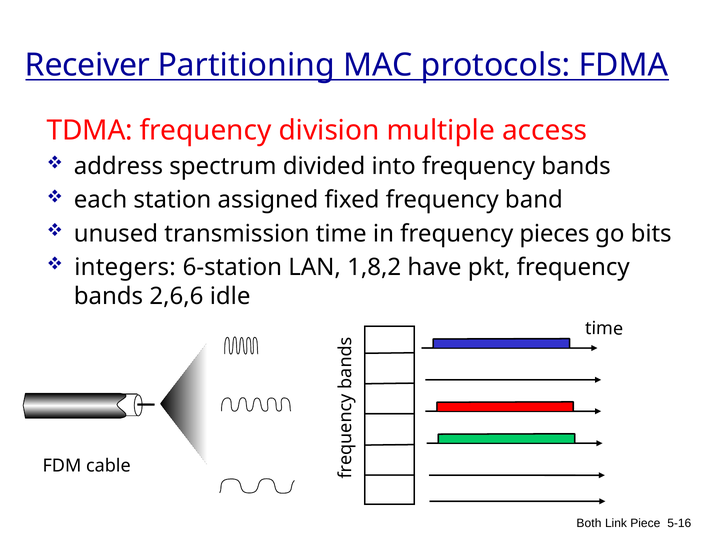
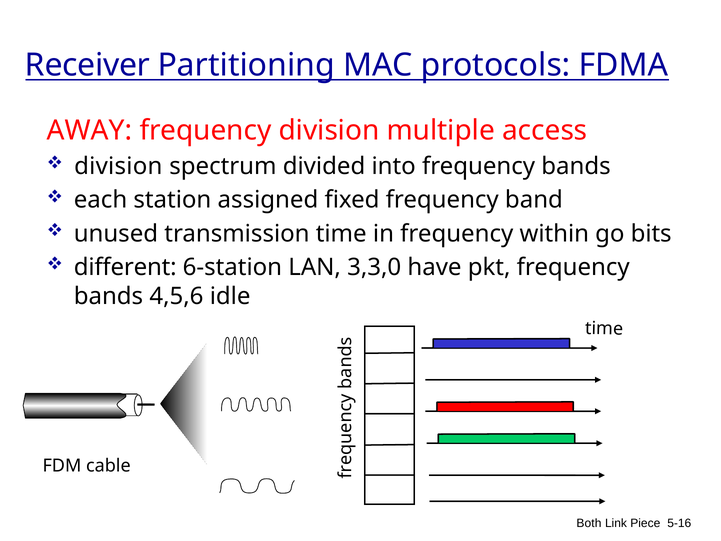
TDMA: TDMA -> AWAY (90, 130)
address: address -> division (118, 166)
pieces: pieces -> within (554, 233)
integers: integers -> different (125, 267)
1,8,2: 1,8,2 -> 3,3,0 (374, 267)
2,6,6: 2,6,6 -> 4,5,6 (176, 296)
